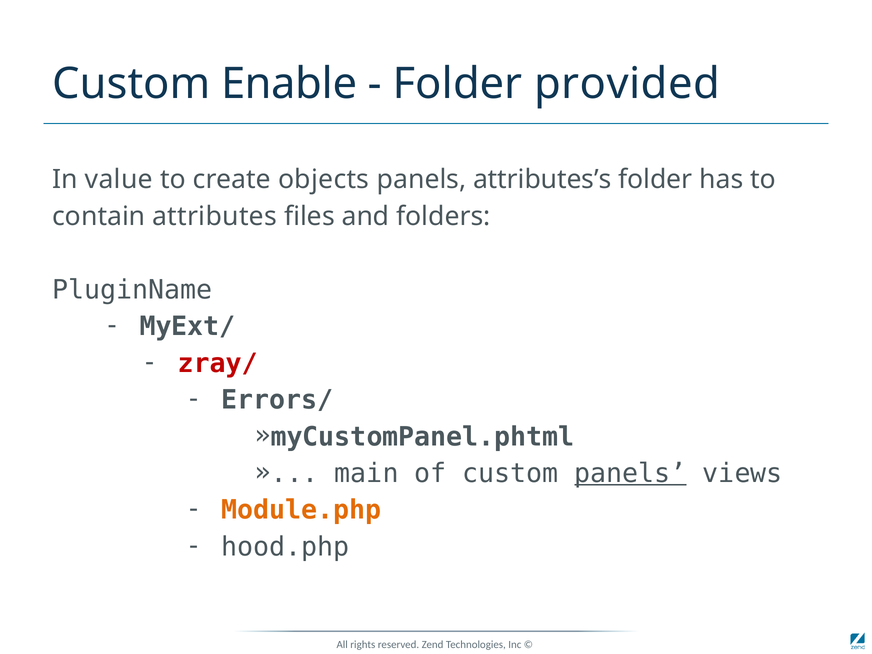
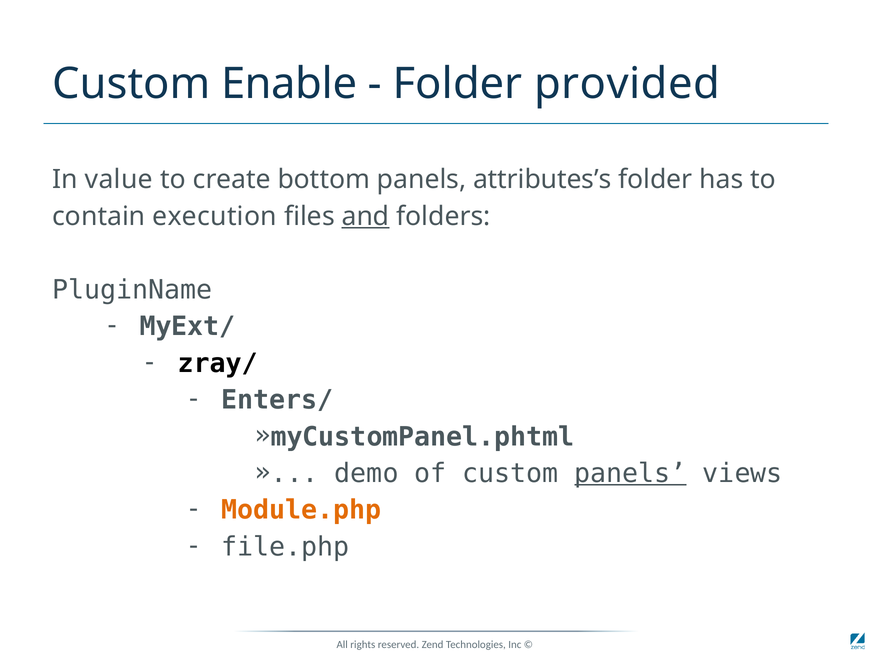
objects: objects -> bottom (324, 180)
attributes: attributes -> execution (215, 216)
and underline: none -> present (365, 216)
zray/ colour: red -> black (218, 363)
Errors/: Errors/ -> Enters/ (277, 400)
main: main -> demo (366, 473)
hood.php: hood.php -> file.php (285, 547)
